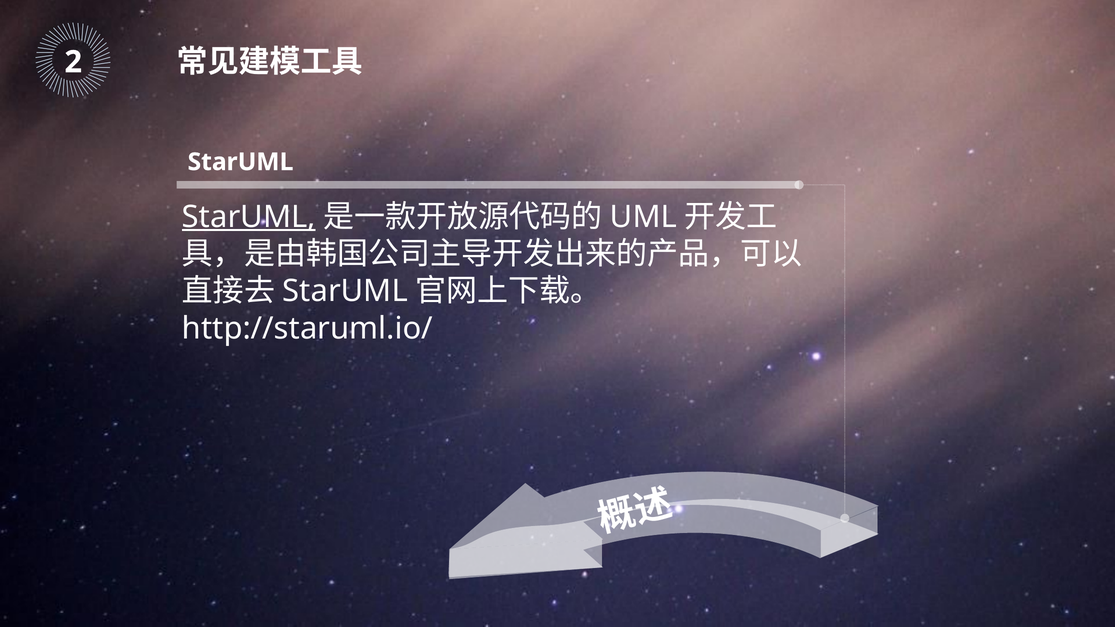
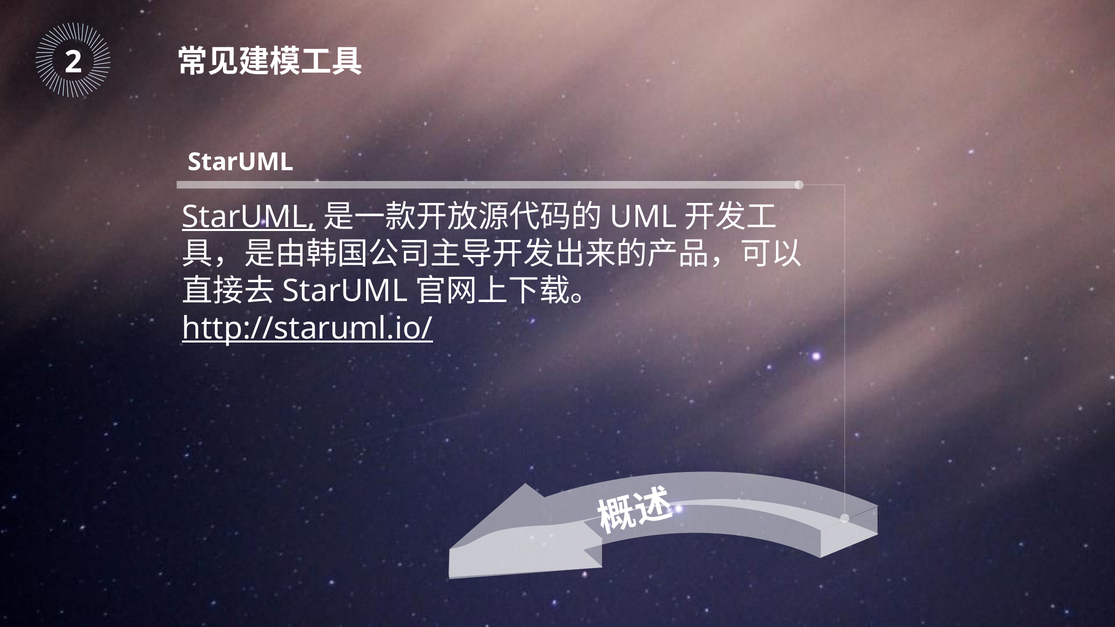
http://staruml.io/ underline: none -> present (307, 328)
